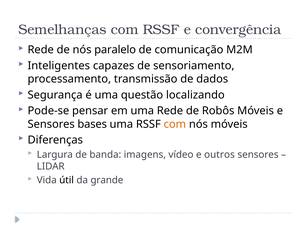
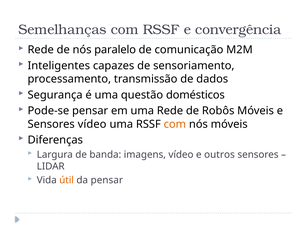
localizando: localizando -> domésticos (195, 95)
Sensores bases: bases -> vídeo (92, 124)
útil colour: black -> orange (67, 180)
da grande: grande -> pensar (107, 180)
